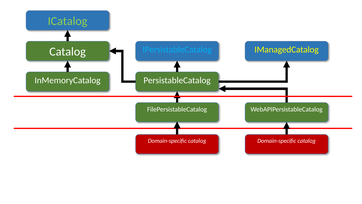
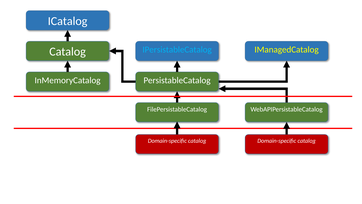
ICatalog colour: light green -> white (68, 21)
